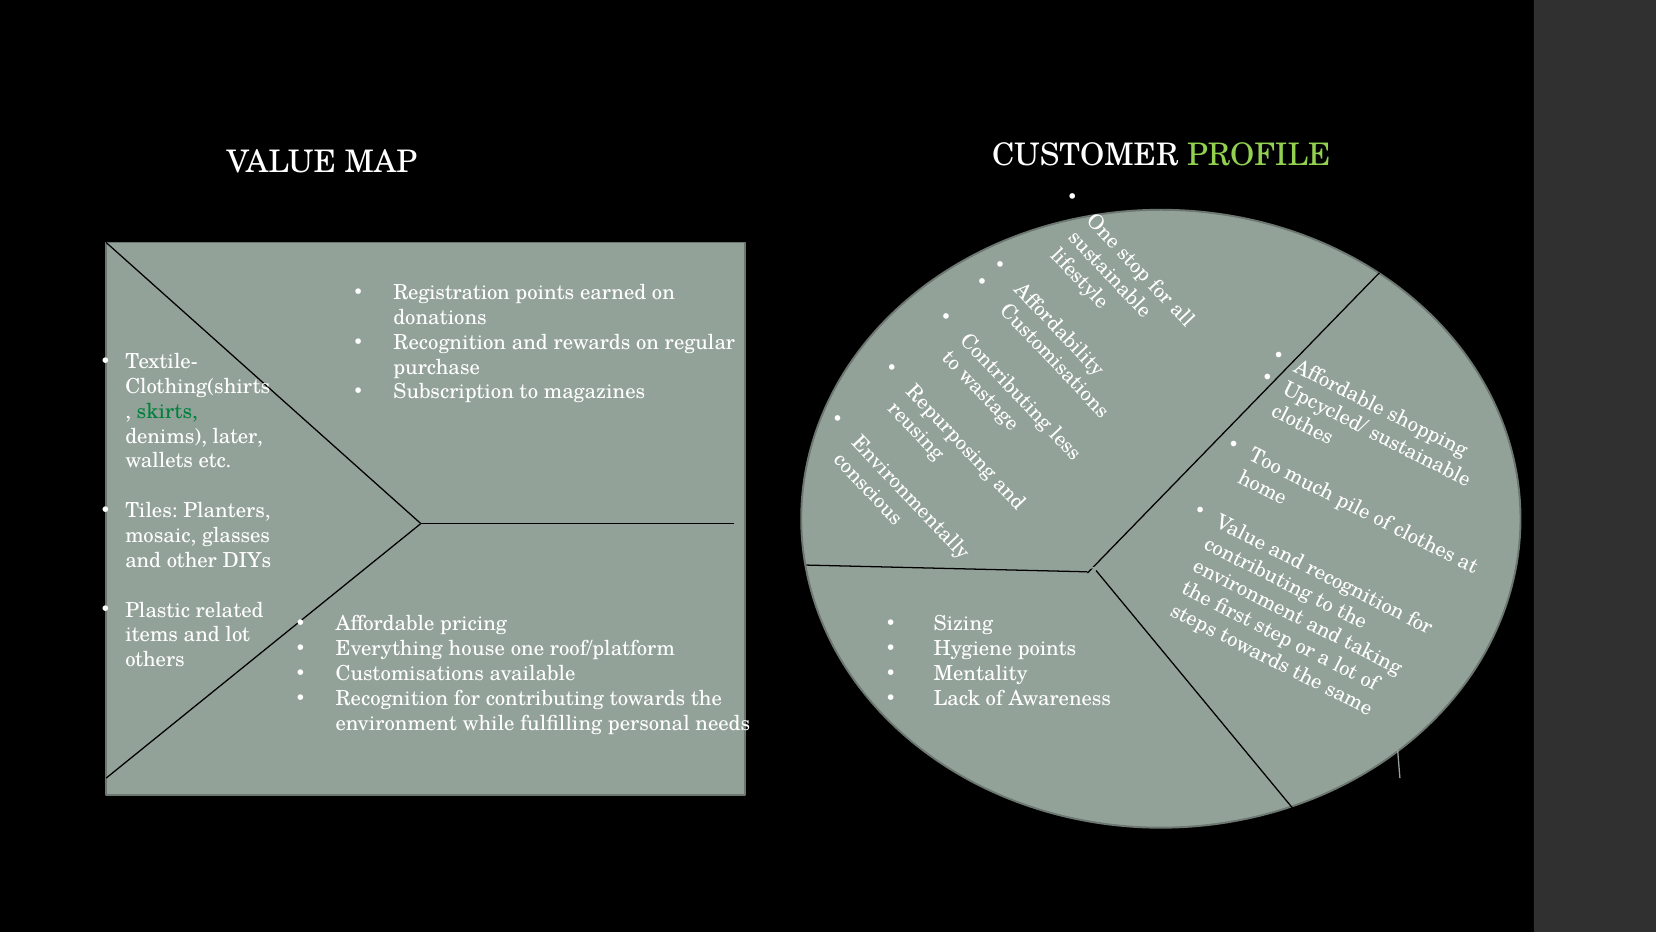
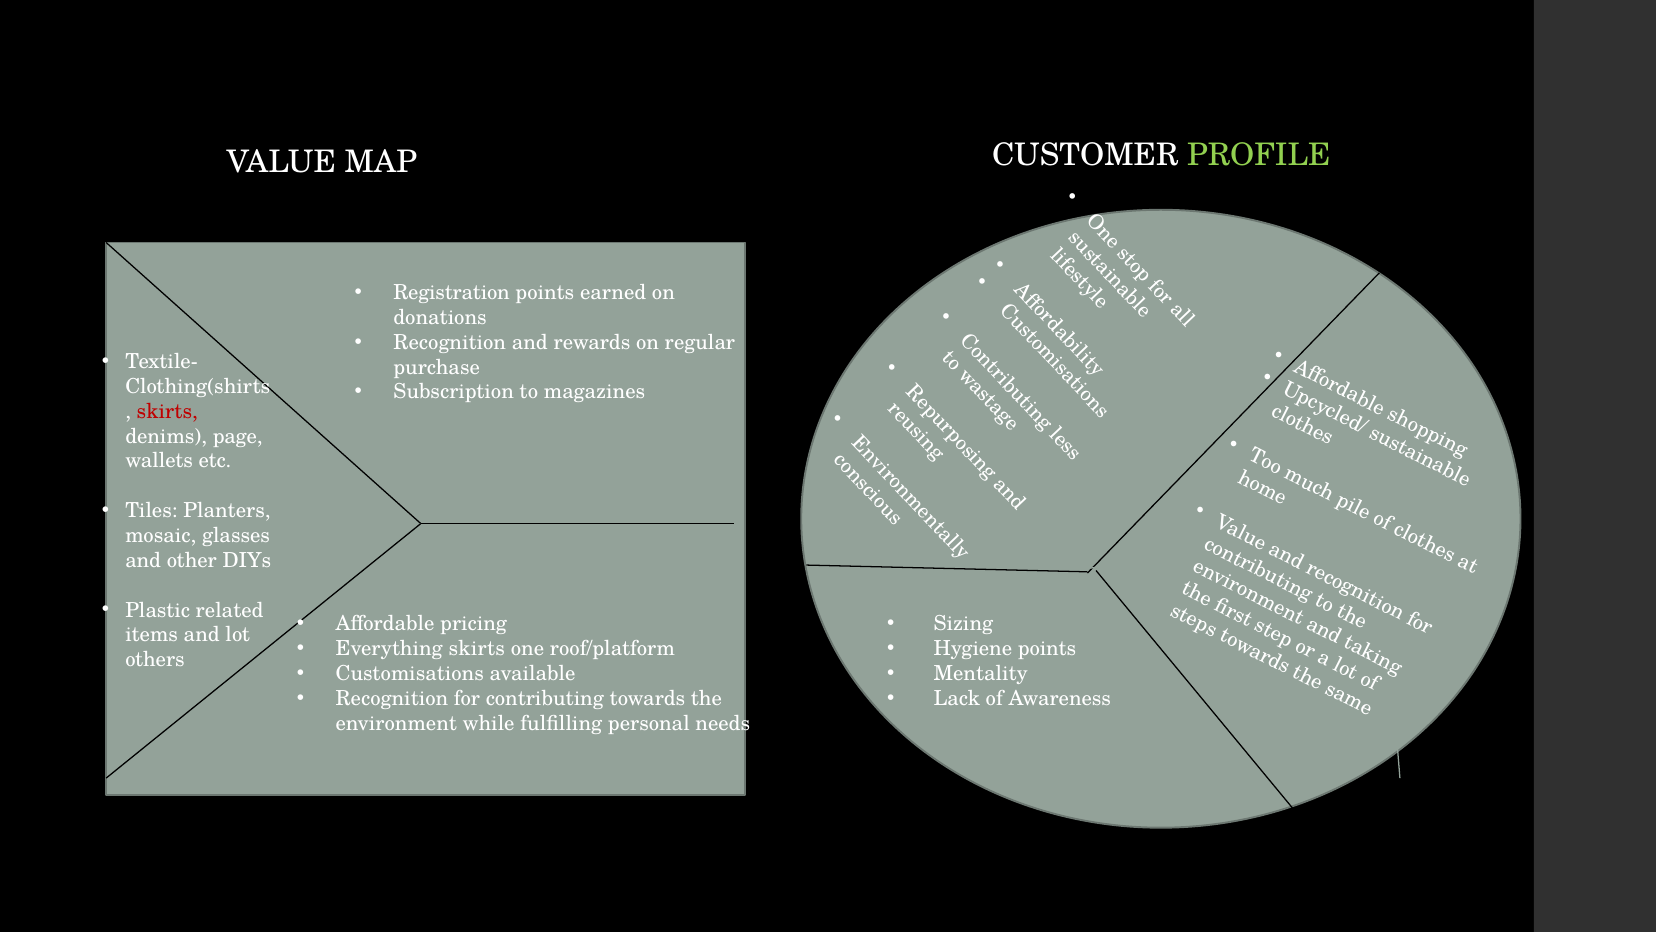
skirts colour: green -> red (167, 411)
later: later -> page (238, 436)
Everything house: house -> skirts (477, 649)
